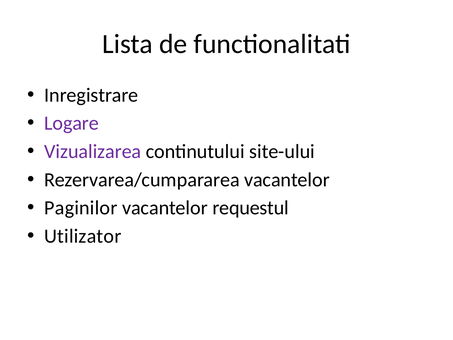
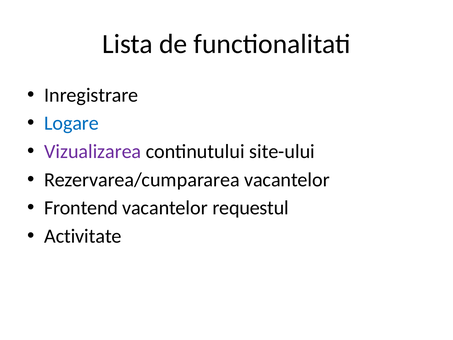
Logare colour: purple -> blue (72, 123)
Paginilor: Paginilor -> Frontend (81, 208)
Utilizator: Utilizator -> Activitate (83, 236)
